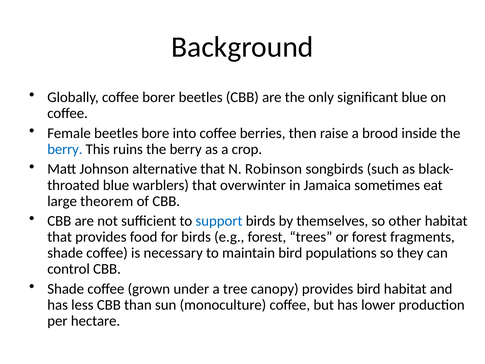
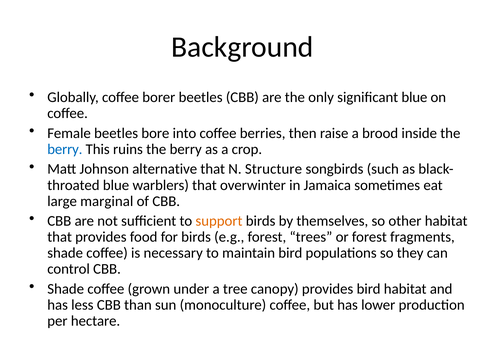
Robinson: Robinson -> Structure (273, 169)
theorem: theorem -> marginal (107, 201)
support colour: blue -> orange (219, 221)
